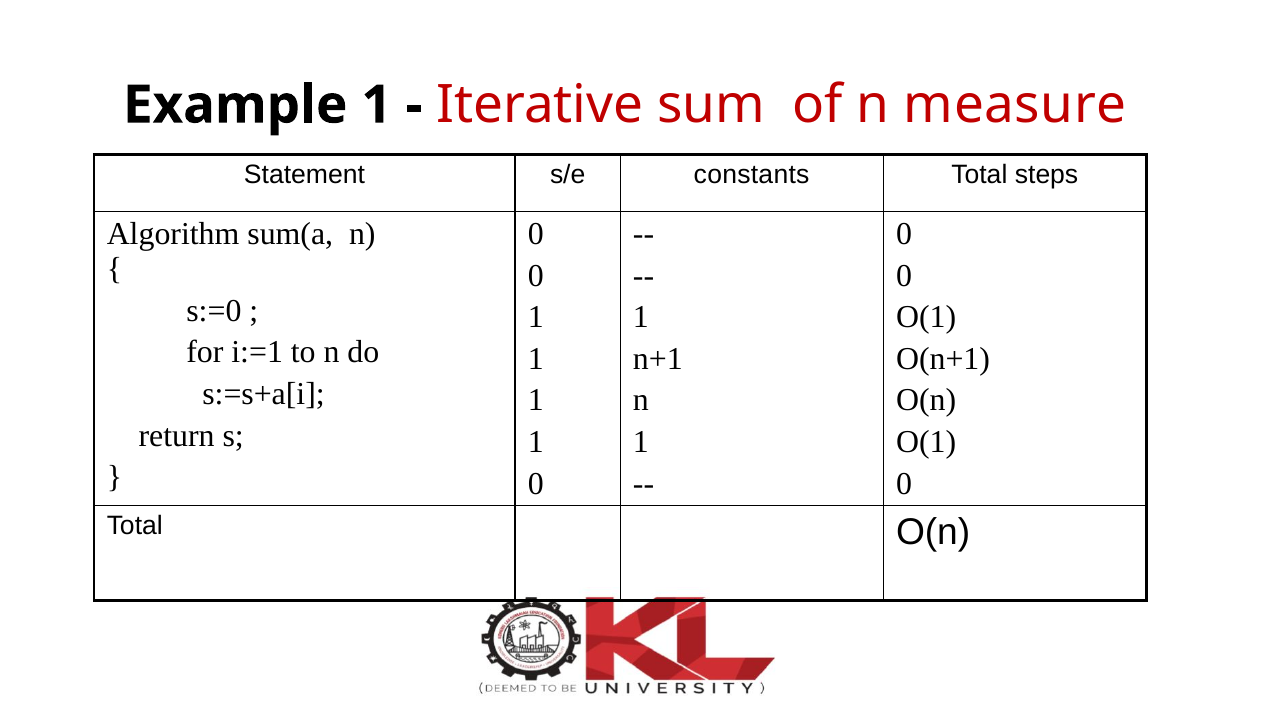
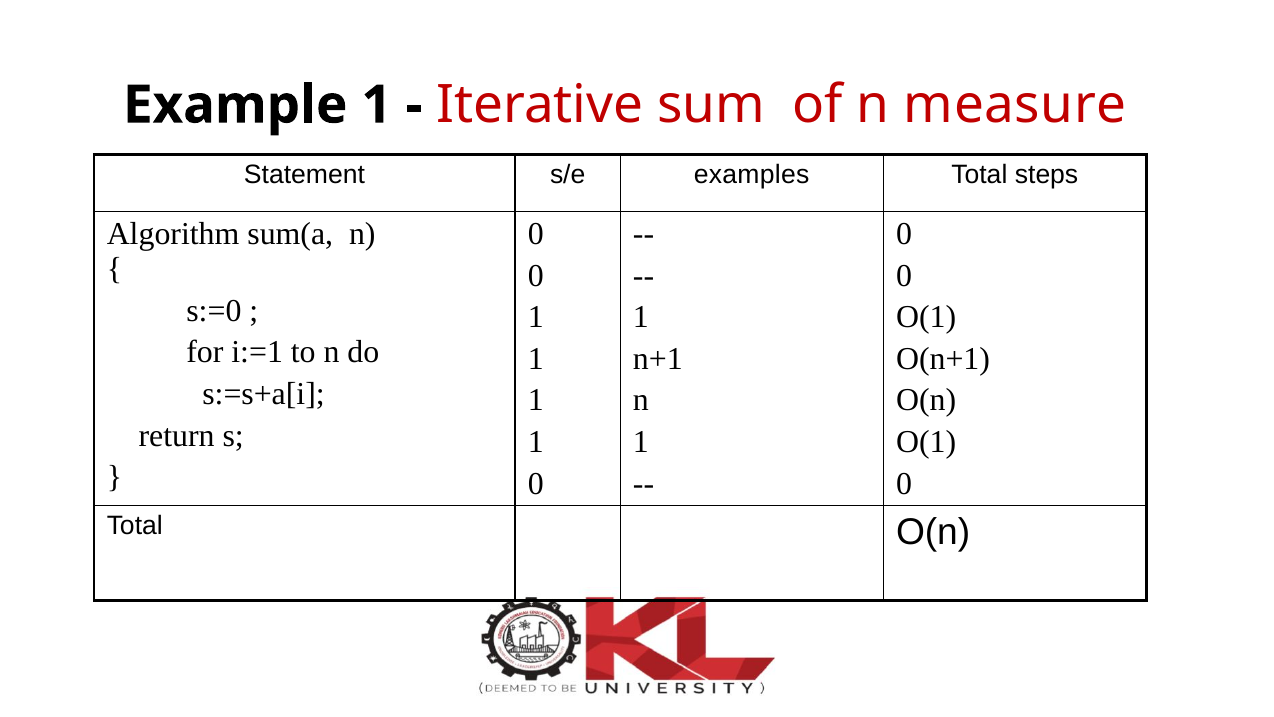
constants: constants -> examples (752, 174)
